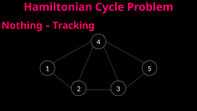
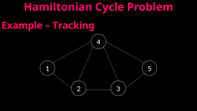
Nothing: Nothing -> Example (22, 26)
